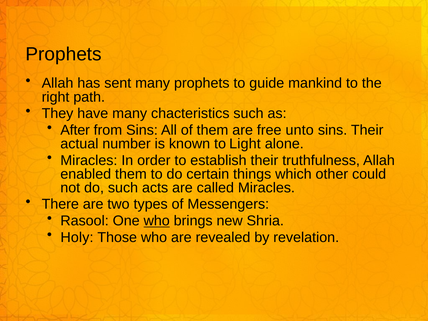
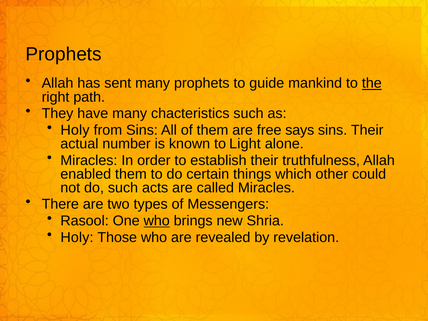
the underline: none -> present (372, 83)
After: After -> Holy (75, 130)
unto: unto -> says (300, 130)
